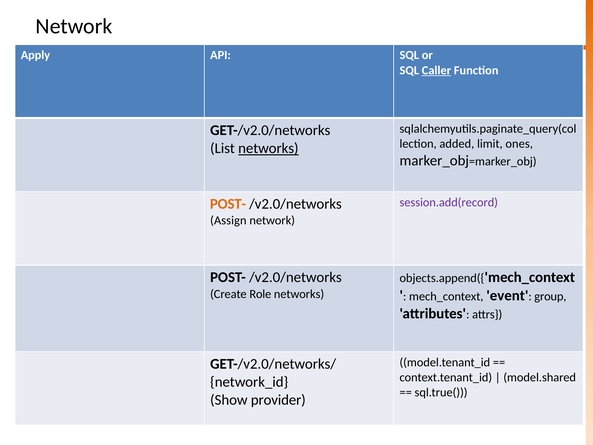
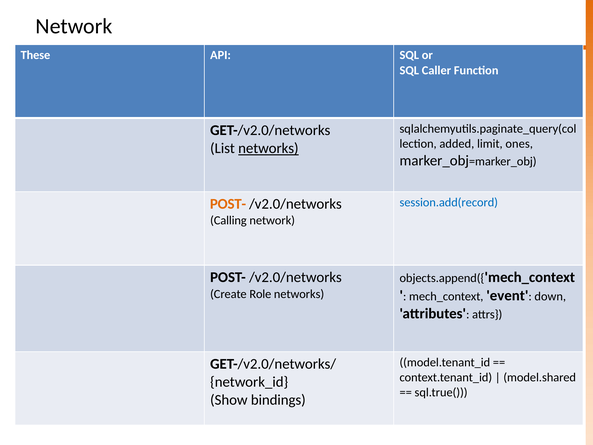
Apply: Apply -> These (35, 55)
Caller underline: present -> none (436, 70)
session.add(record colour: purple -> blue (449, 202)
Assign: Assign -> Calling (228, 220)
group: group -> down (550, 296)
provider: provider -> bindings (278, 400)
